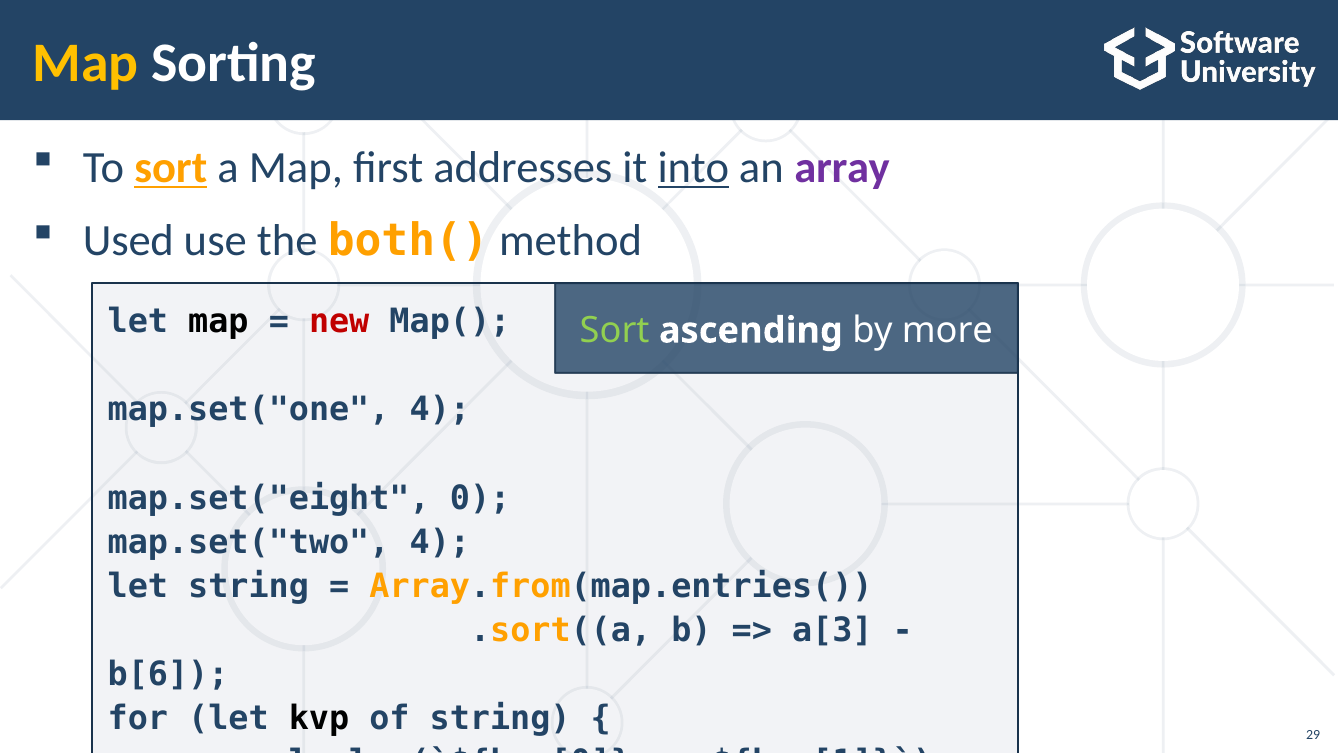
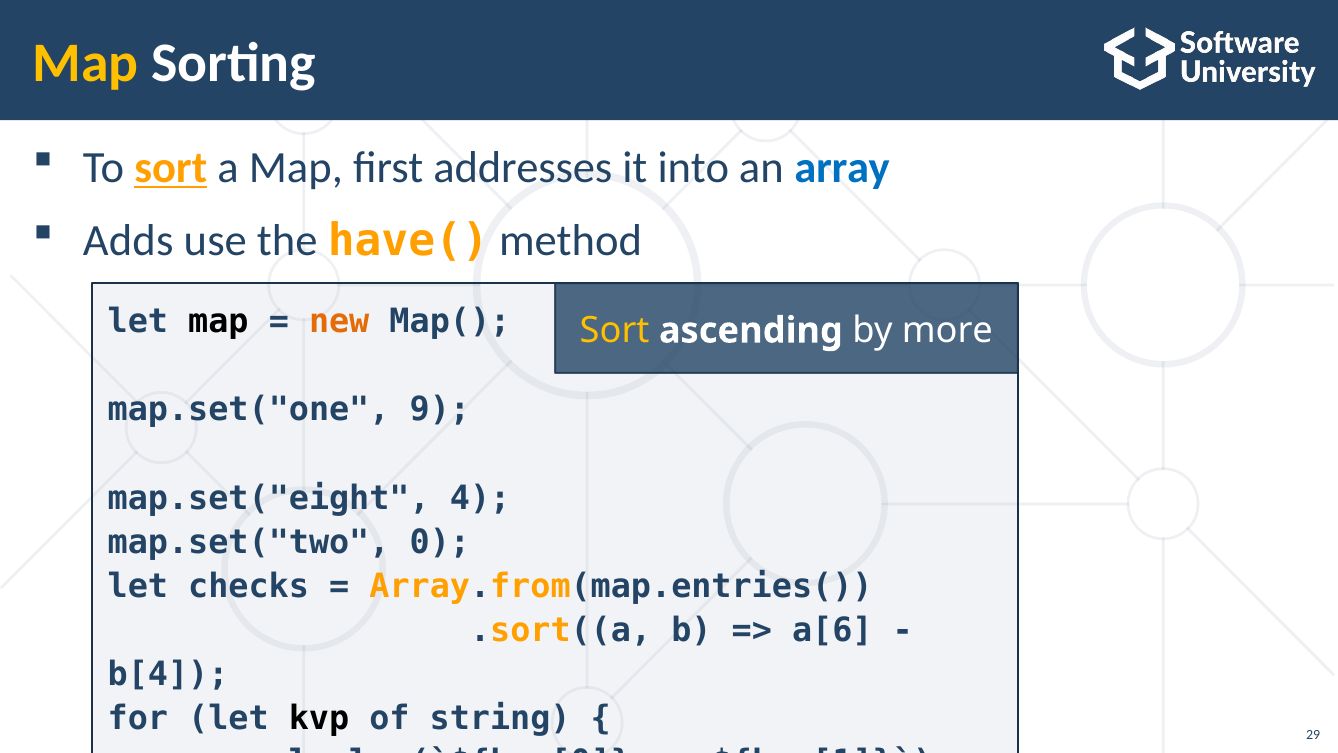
into underline: present -> none (693, 168)
array colour: purple -> blue (842, 168)
Used: Used -> Adds (128, 241)
both(: both( -> have( (408, 241)
new colour: red -> orange (339, 321)
Sort colour: light green -> yellow (615, 330)
map.set("one 4: 4 -> 9 (440, 409)
0: 0 -> 4 (480, 498)
map.set("two 4: 4 -> 0 (440, 542)
let string: string -> checks (249, 586)
a[3: a[3 -> a[6 (832, 630)
b[6: b[6 -> b[4 (168, 674)
